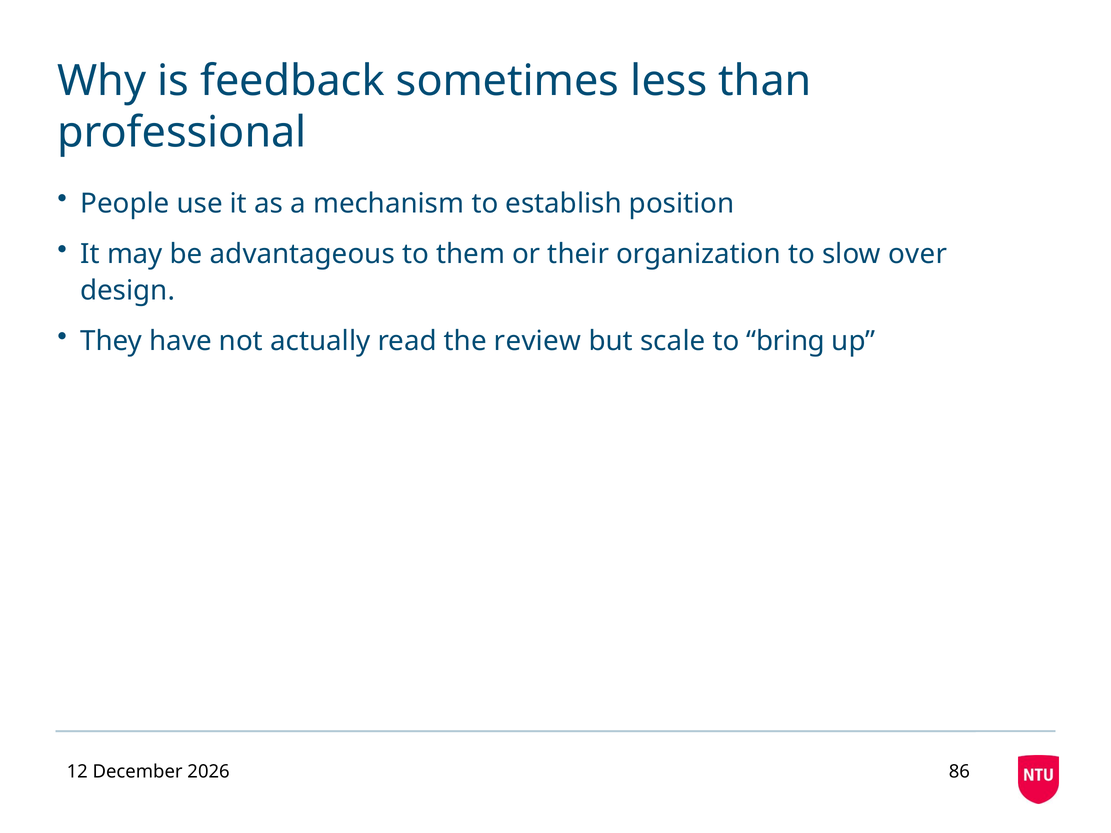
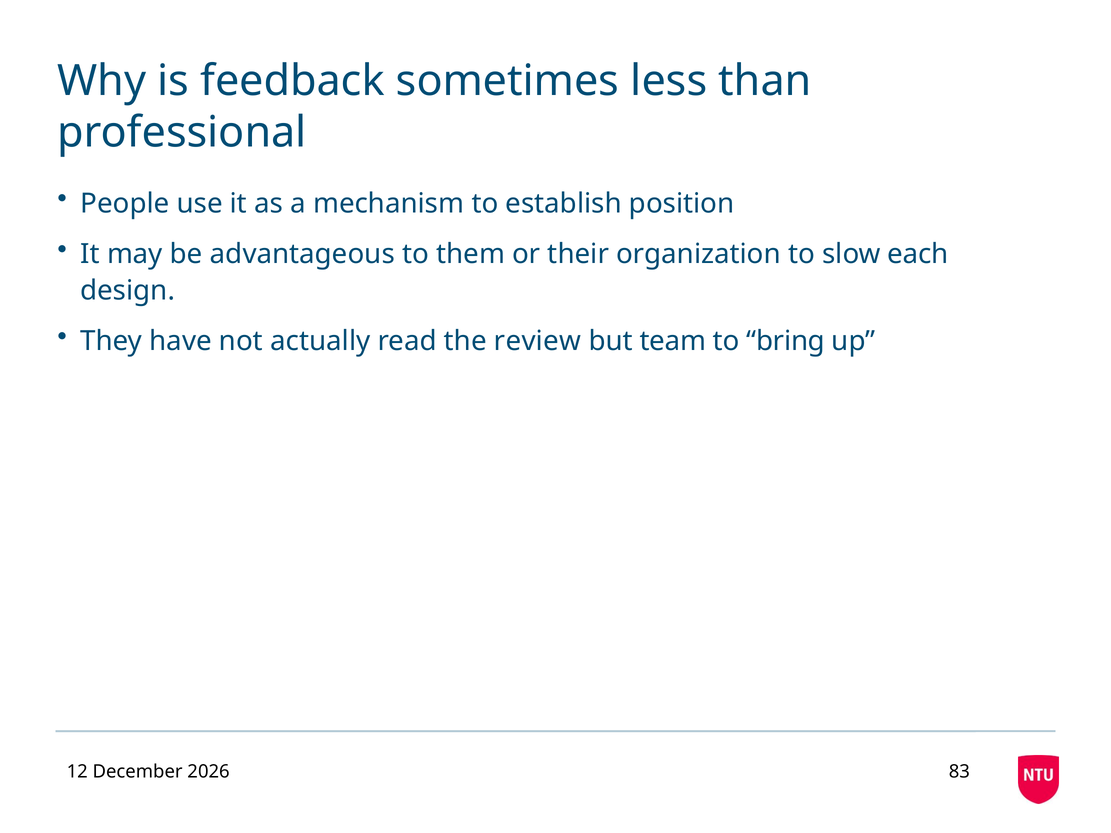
over: over -> each (918, 254)
scale: scale -> team (673, 341)
86: 86 -> 83 (959, 772)
